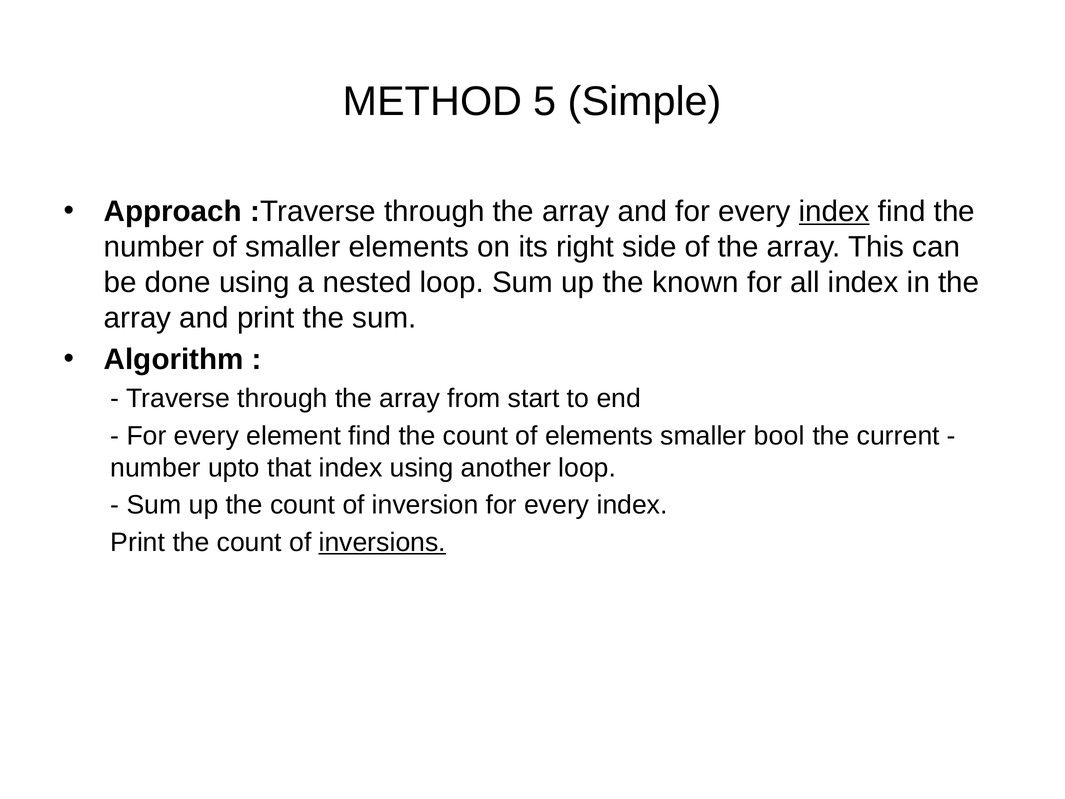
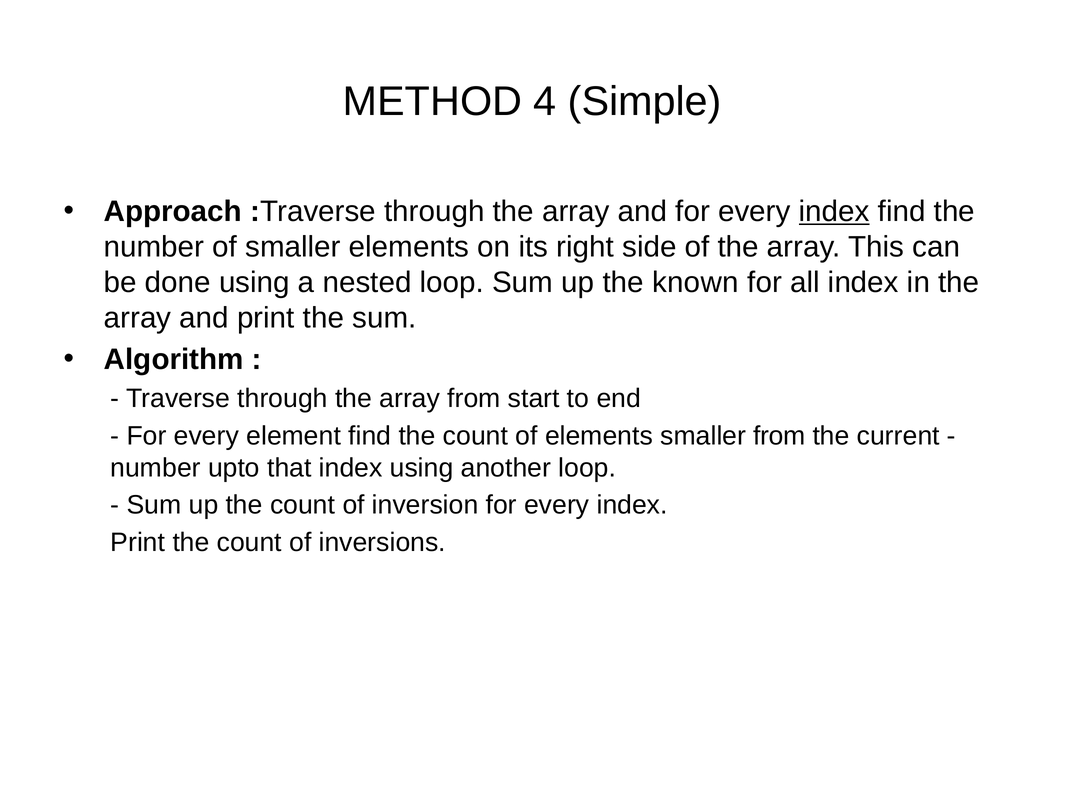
5: 5 -> 4 (545, 101)
smaller bool: bool -> from (779, 436)
inversions underline: present -> none (382, 542)
